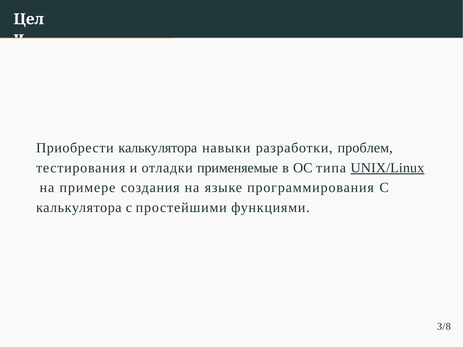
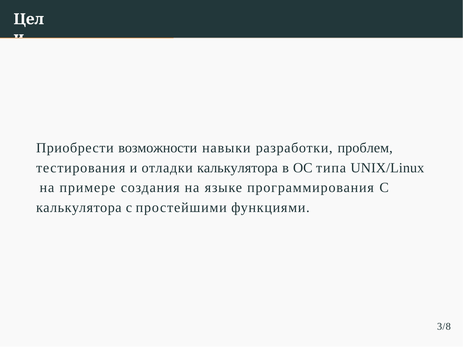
Приобрести калькулятора: калькулятора -> возможности (158, 148)
отладки применяемые: применяемые -> калькулятора (237, 168)
UNIX/Linux underline: present -> none (387, 168)
